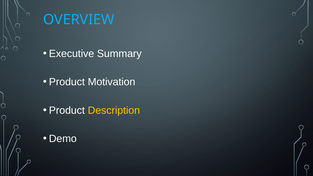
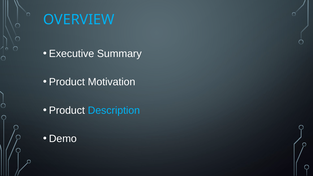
Description colour: yellow -> light blue (114, 110)
